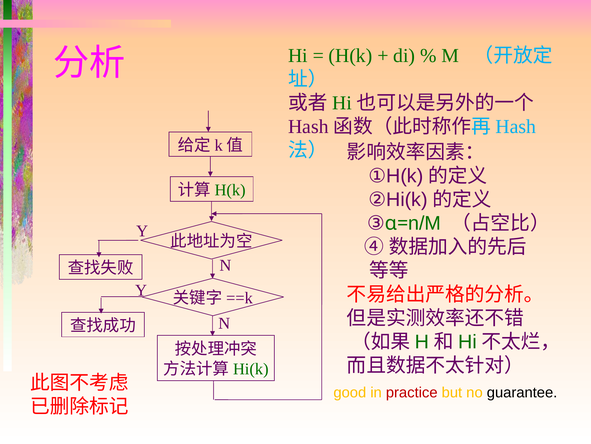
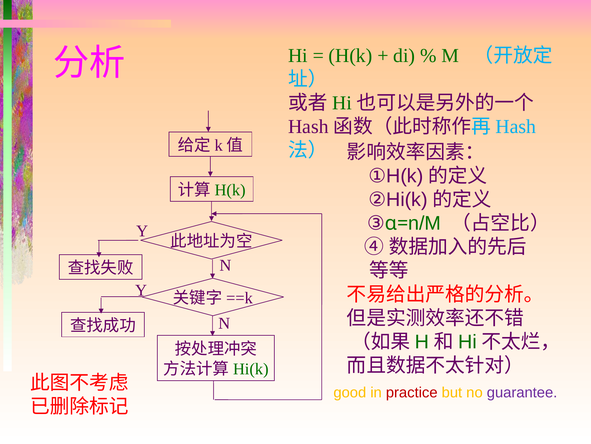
guarantee colour: black -> purple (522, 392)
